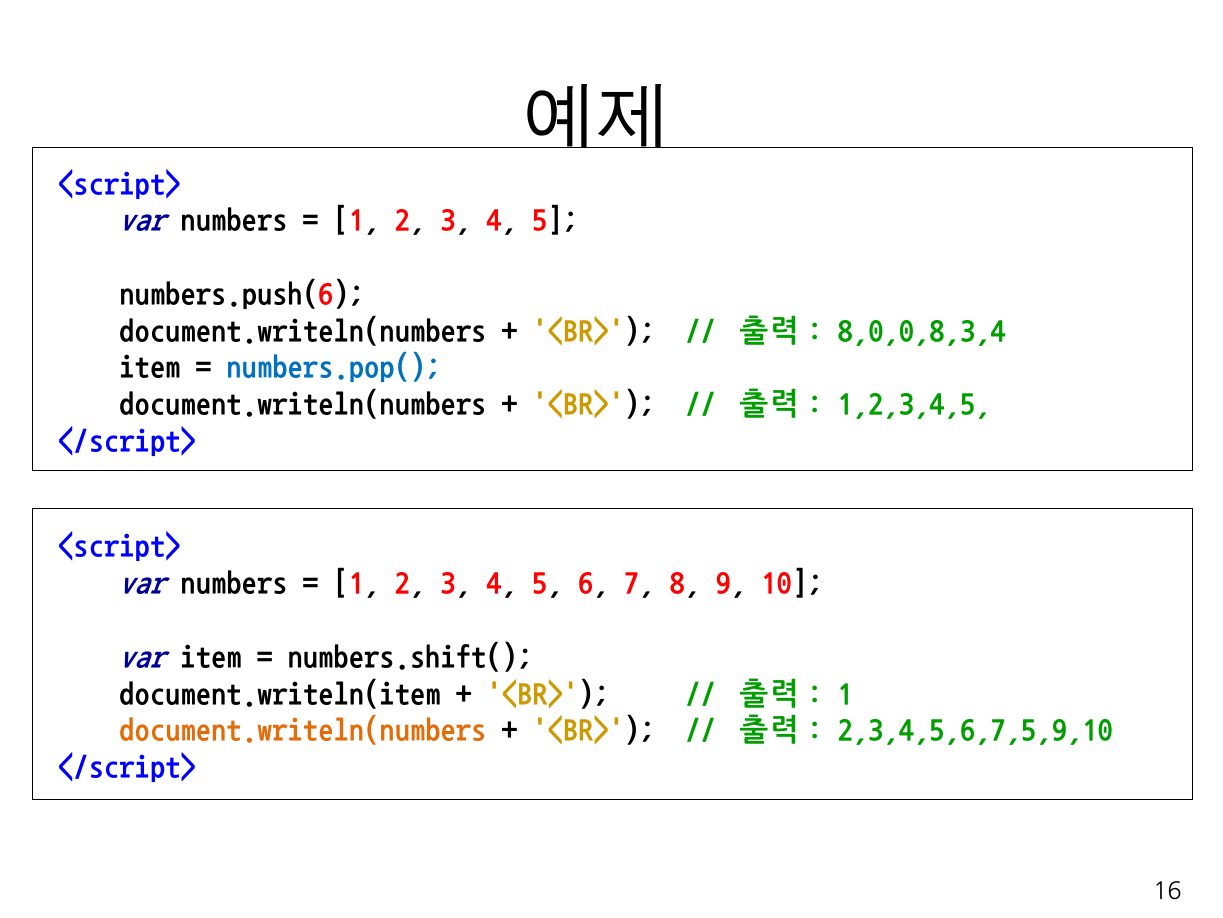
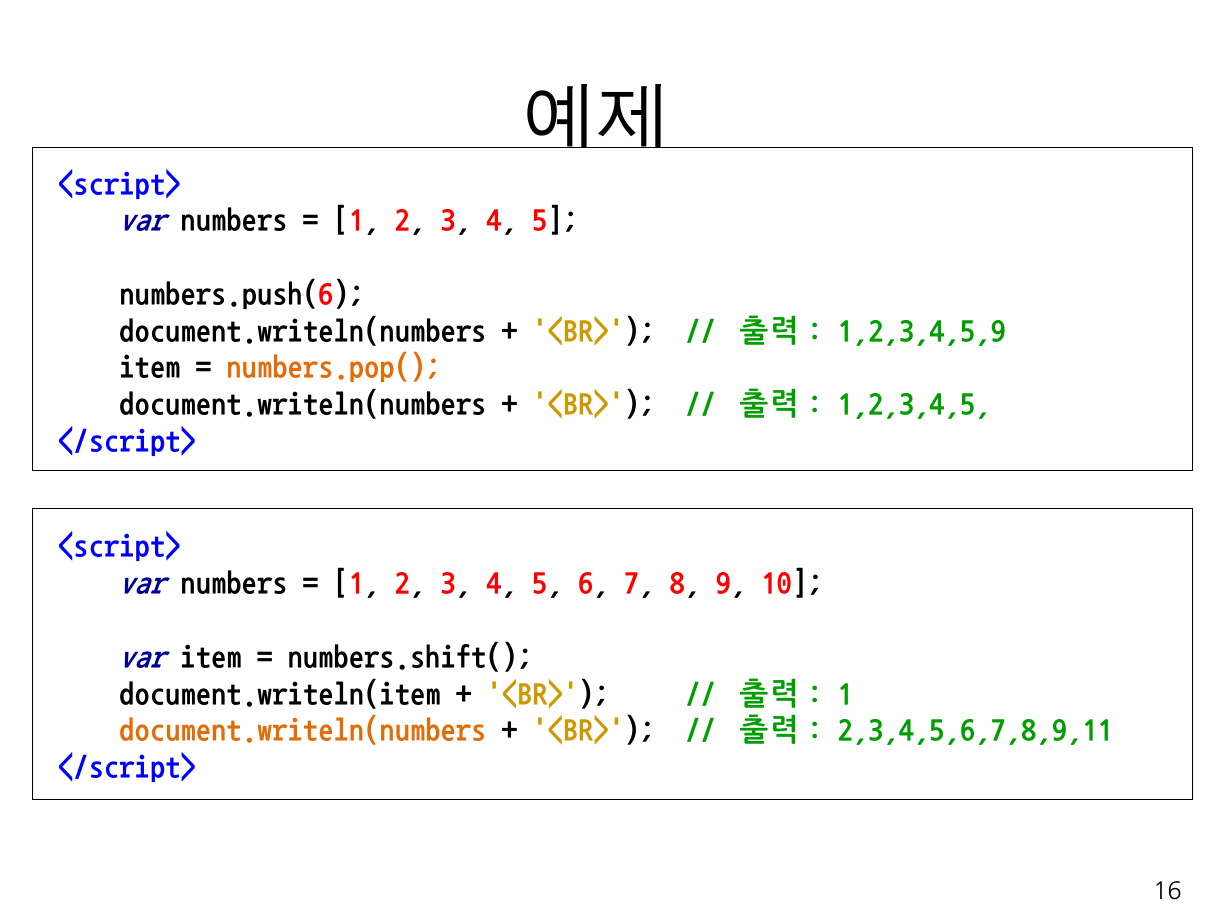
8,0,0,8,3,4: 8,0,0,8,3,4 -> 1,2,3,4,5,9 (922, 330)
numbers.pop( colour: blue -> orange (334, 366)
2,3,4,5,6,7,5,9,10: 2,3,4,5,6,7,5,9,10 -> 2,3,4,5,6,7,8,9,11 (975, 729)
